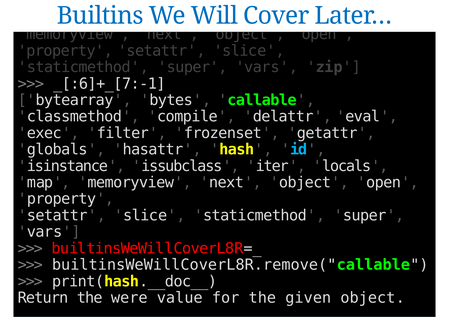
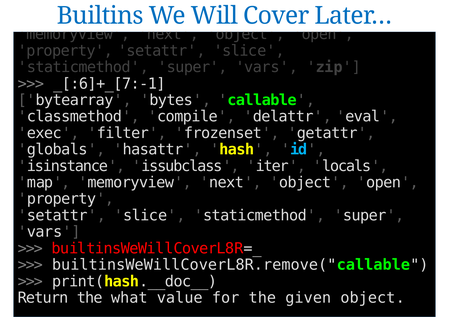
were: were -> what (129, 297)
